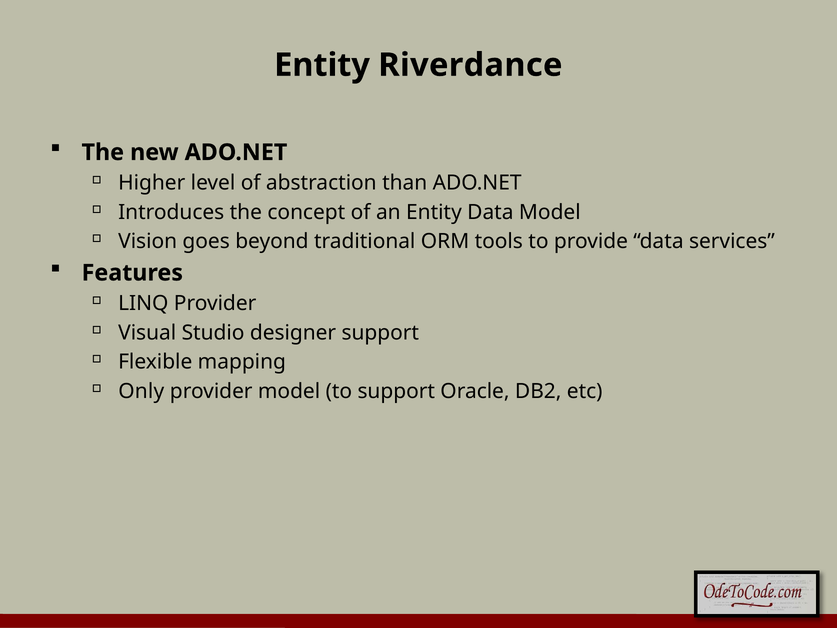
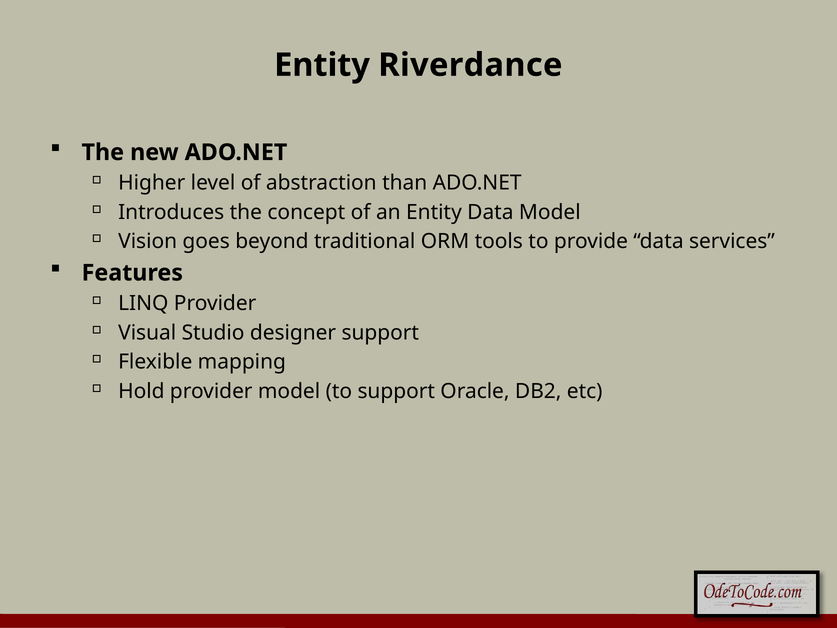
Only: Only -> Hold (141, 391)
